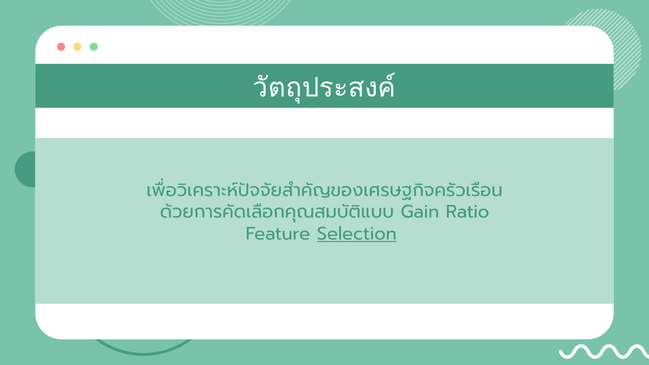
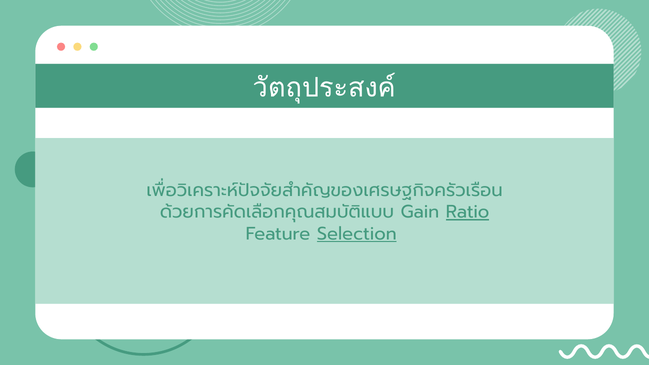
Ratio underline: none -> present (468, 212)
